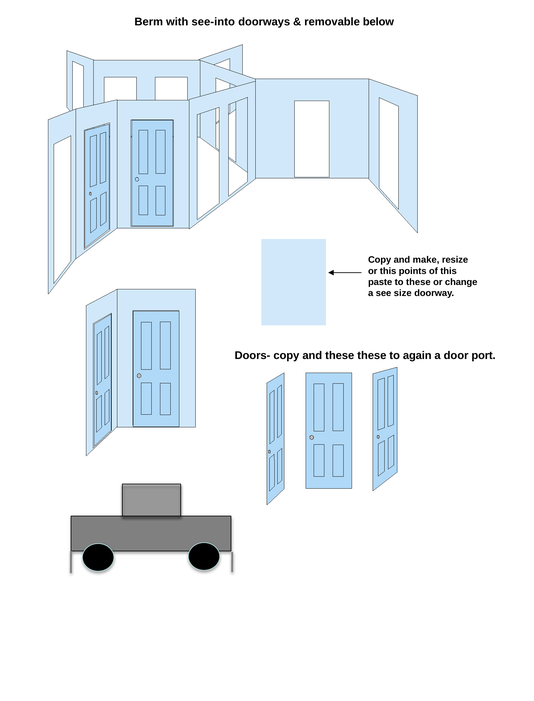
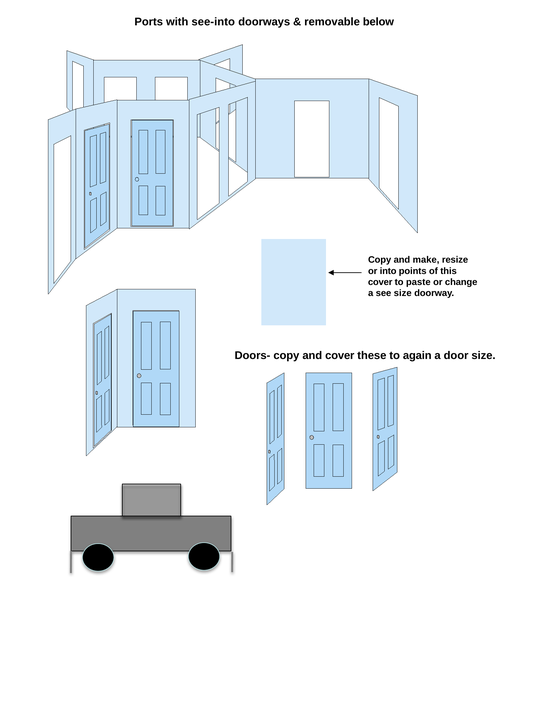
Berm: Berm -> Ports (149, 22)
or this: this -> into (388, 271)
paste: paste -> cover (380, 282)
to these: these -> paste (418, 282)
and these: these -> cover (340, 356)
door port: port -> size (483, 356)
